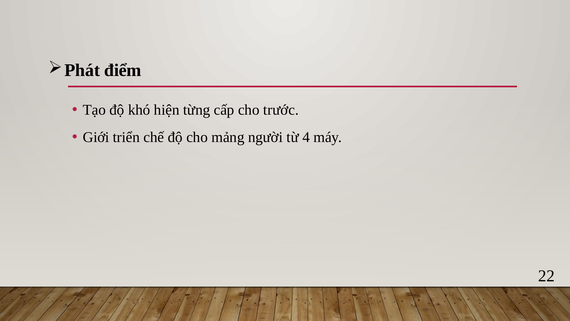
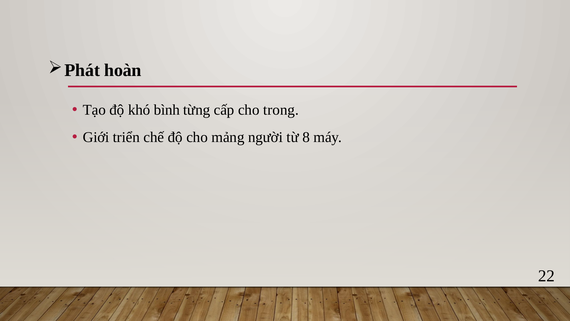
điểm: điểm -> hoàn (123, 70)
hiện: hiện -> bình (167, 110)
trước: trước -> trong (281, 110)
4: 4 -> 8 (306, 137)
